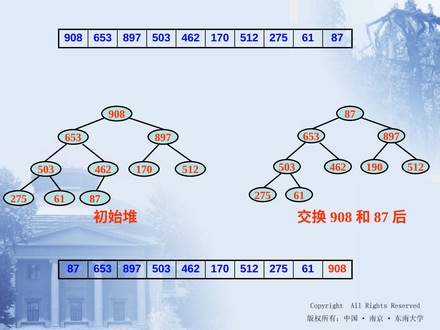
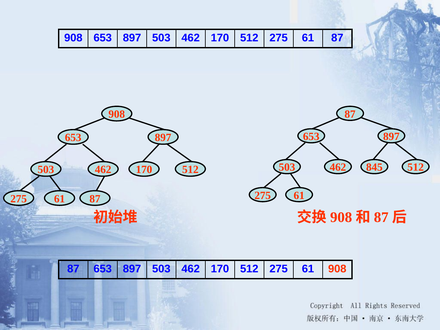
190: 190 -> 845 (374, 167)
